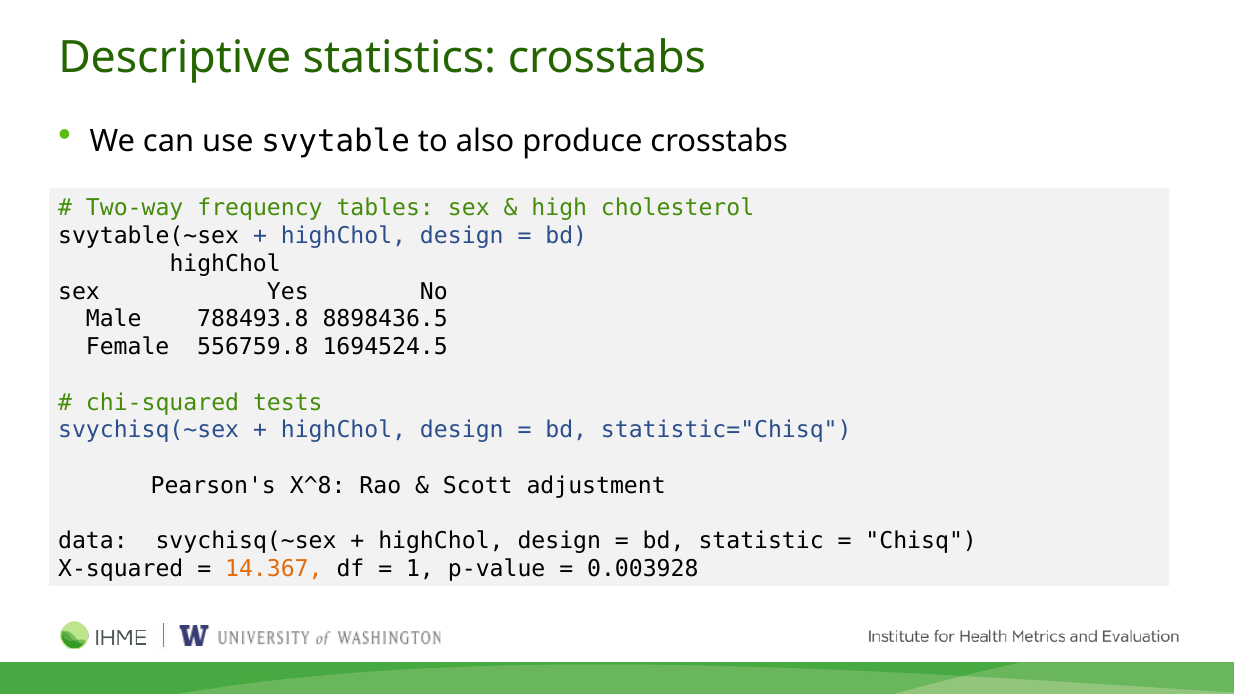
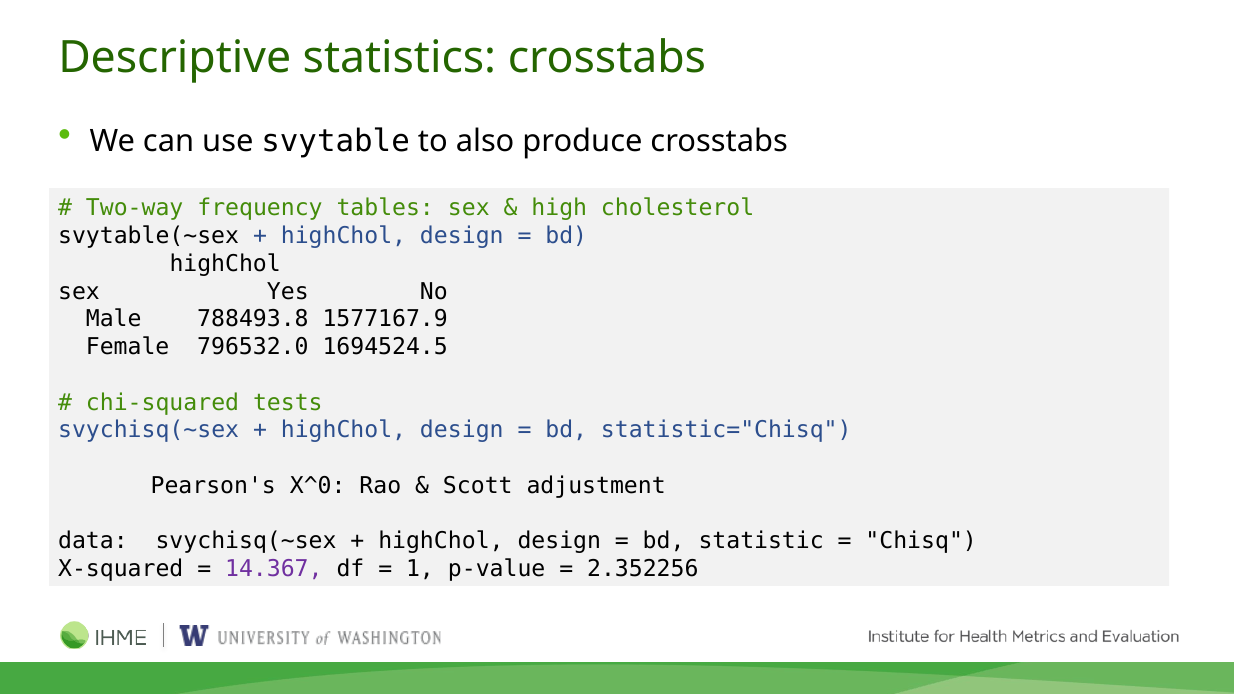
8898436.5: 8898436.5 -> 1577167.9 (385, 319)
556759.8: 556759.8 -> 796532.0 (253, 347)
X^8: X^8 -> X^0 (318, 486)
14.367 colour: orange -> purple (274, 569)
0.003928: 0.003928 -> 2.352256 (643, 569)
